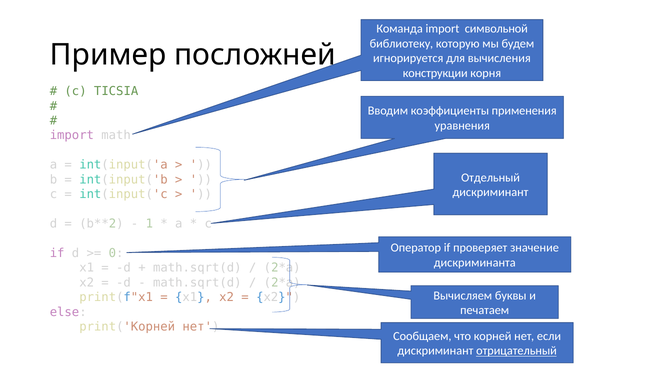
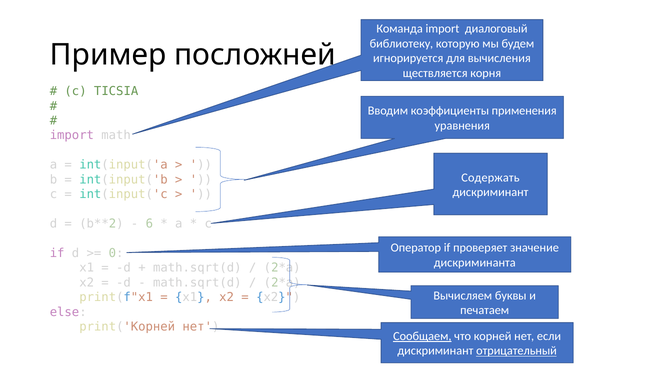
символьной: символьной -> диалоговый (496, 29)
конструкции: конструкции -> ществляется (435, 73)
Отдельный: Отдельный -> Содержать (490, 177)
1: 1 -> 6 (149, 224)
Сообщаем underline: none -> present (422, 336)
